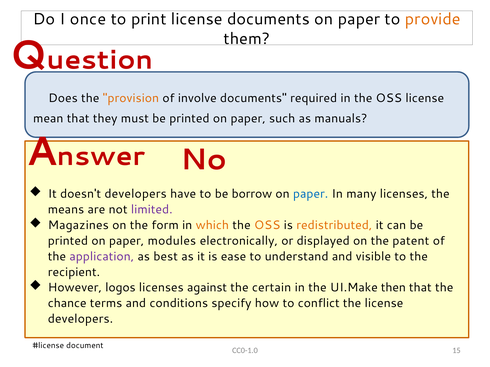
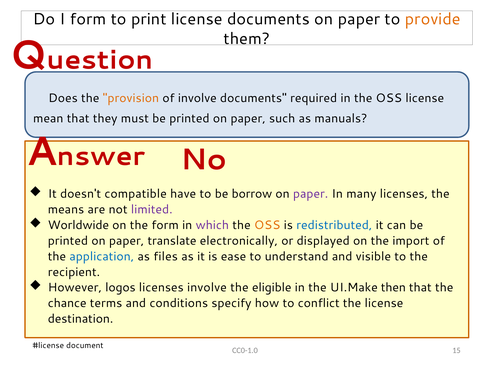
I once: once -> form (88, 19)
doesn't developers: developers -> compatible (136, 194)
paper colour: blue -> purple (311, 194)
Magazines: Magazines -> Worldwide (78, 225)
which colour: orange -> purple (212, 225)
redistributed colour: orange -> blue (334, 225)
modules: modules -> translate (172, 241)
patent: patent -> import (411, 241)
application colour: purple -> blue (102, 257)
best: best -> files (166, 257)
licenses against: against -> involve (207, 288)
certain: certain -> eligible (272, 288)
developers: developers -> destination (81, 319)
